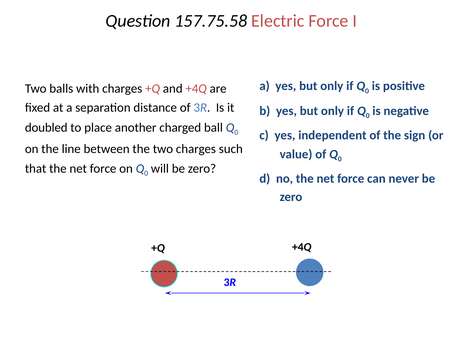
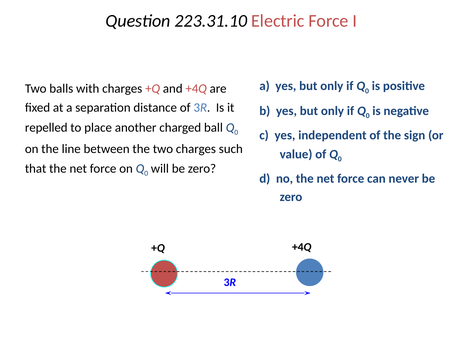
157.75.58: 157.75.58 -> 223.31.10 (211, 21)
doubled: doubled -> repelled (46, 128)
